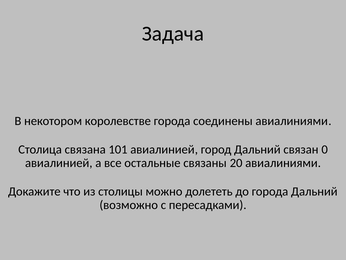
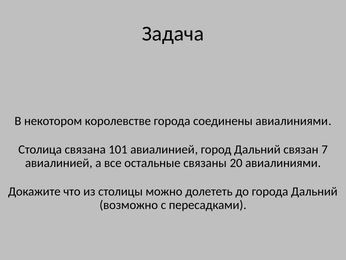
0: 0 -> 7 (325, 149)
